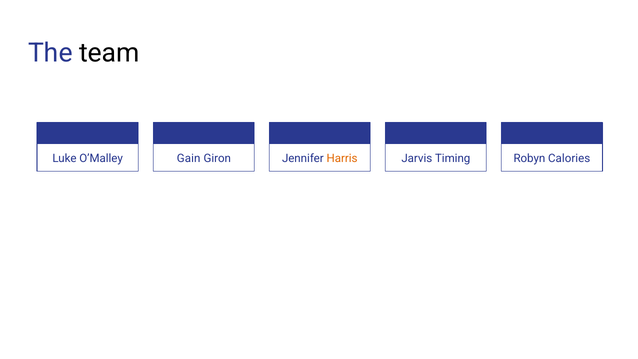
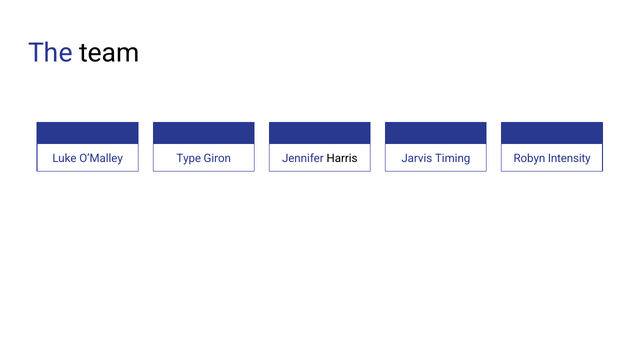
Gain: Gain -> Type (189, 158)
Harris colour: orange -> black (342, 158)
Calories: Calories -> Intensity (569, 158)
